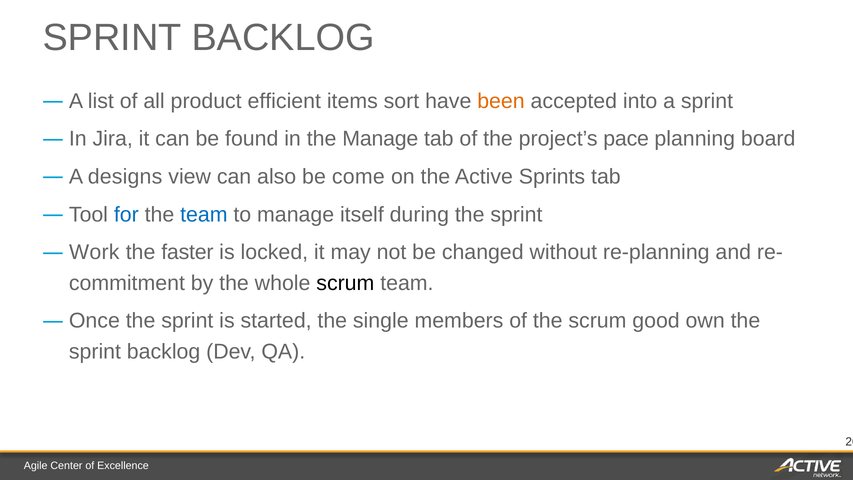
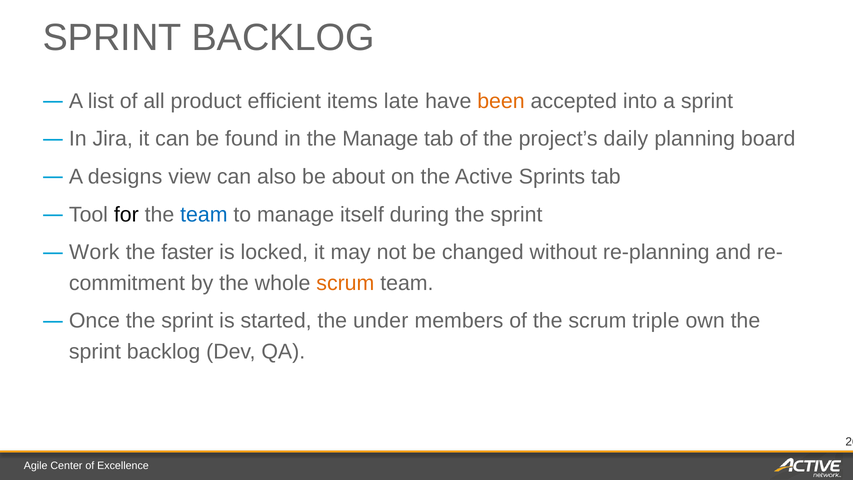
sort: sort -> late (401, 101)
pace: pace -> daily (626, 139)
come: come -> about (358, 177)
for colour: blue -> black (126, 214)
scrum colour: black -> orange (345, 283)
single: single -> under (381, 321)
good: good -> triple (656, 321)
